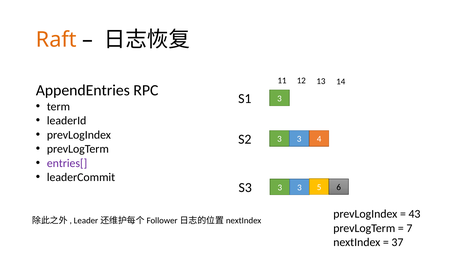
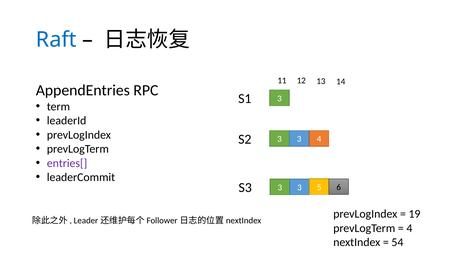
Raft colour: orange -> blue (56, 40)
43: 43 -> 19 (414, 214)
7: 7 -> 4 (409, 228)
37: 37 -> 54 (397, 242)
